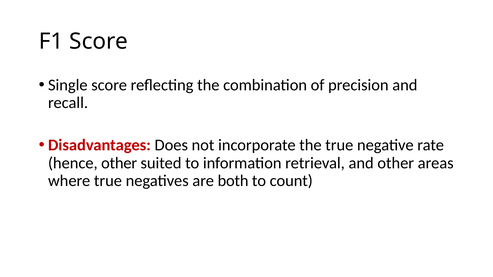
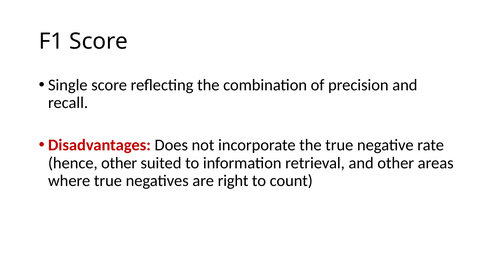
both: both -> right (233, 181)
